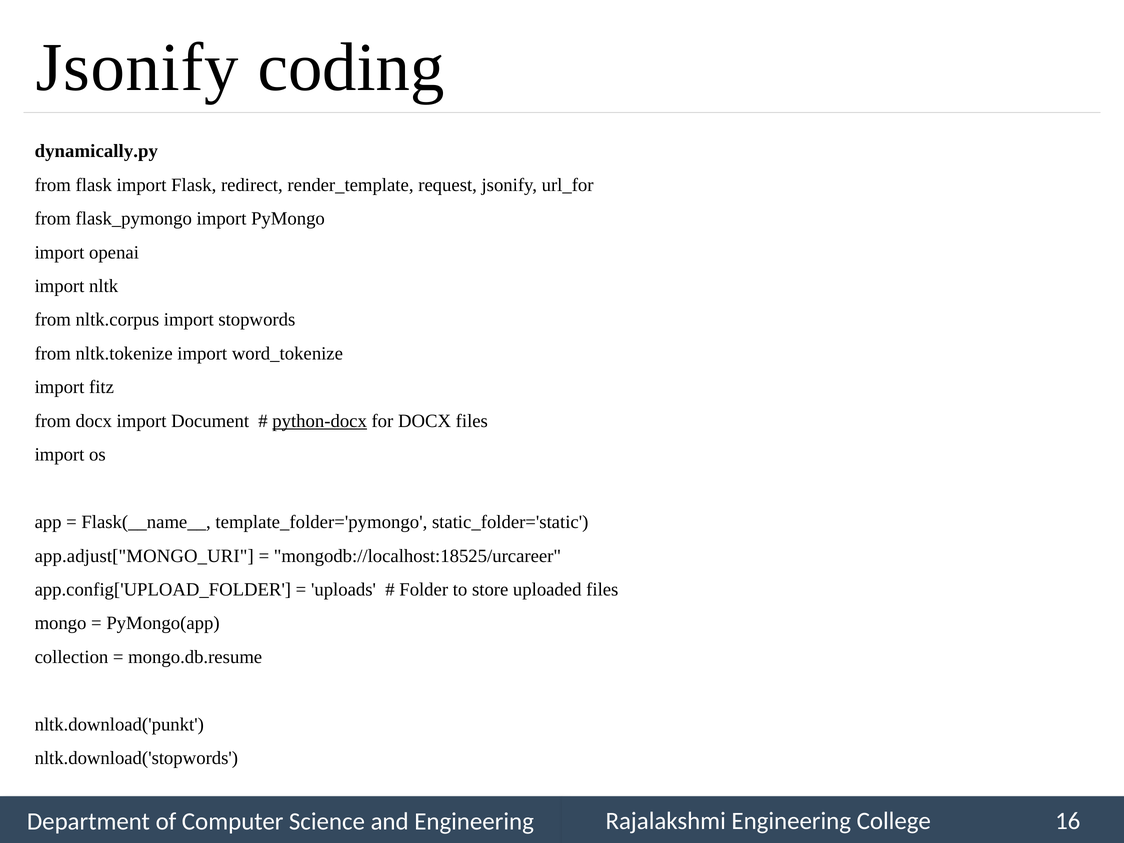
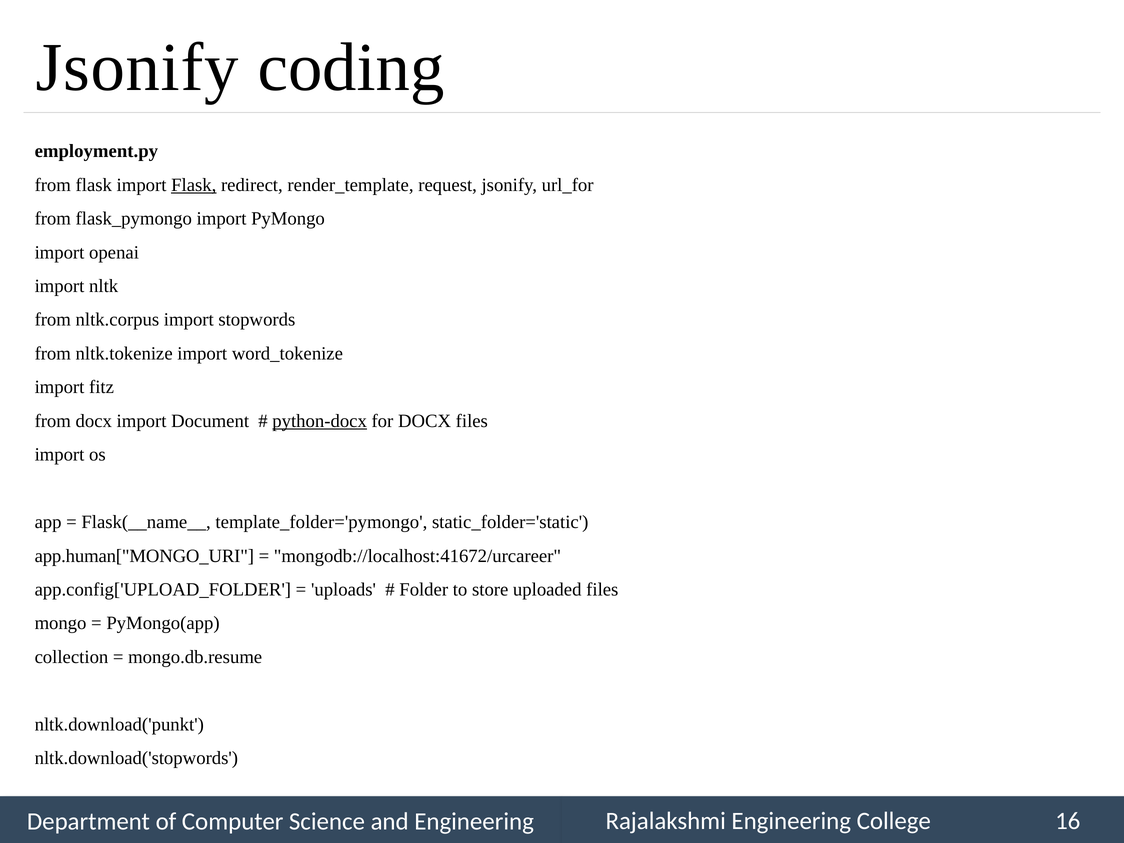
dynamically.py: dynamically.py -> employment.py (96, 151)
Flask underline: none -> present (194, 185)
app.adjust["MONGO_URI: app.adjust["MONGO_URI -> app.human["MONGO_URI (144, 556)
mongodb://localhost:18525/urcareer: mongodb://localhost:18525/urcareer -> mongodb://localhost:41672/urcareer (417, 556)
